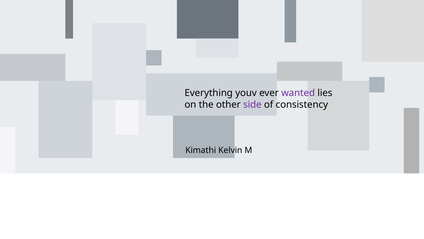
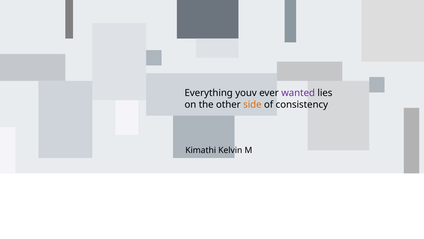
side colour: purple -> orange (252, 104)
